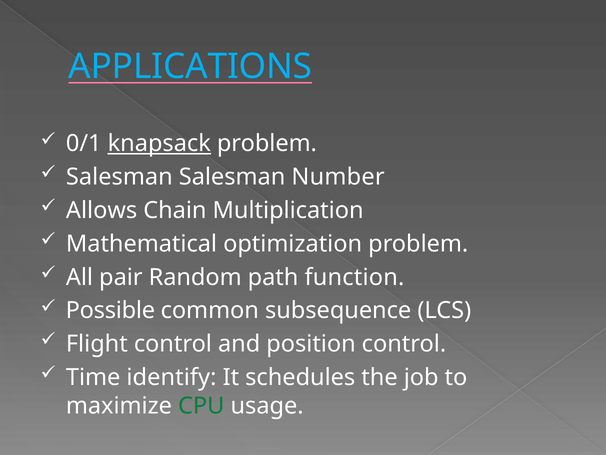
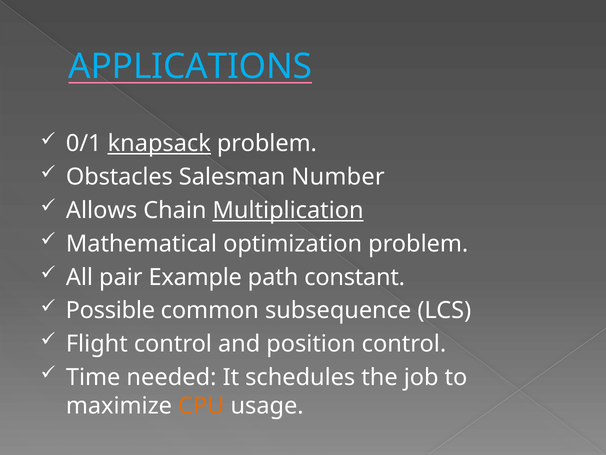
Salesman: Salesman -> Obstacles (119, 177)
Multiplication underline: none -> present (288, 210)
Random: Random -> Example (195, 277)
function: function -> constant (355, 277)
identify: identify -> needed (171, 377)
CPU colour: green -> orange (201, 405)
